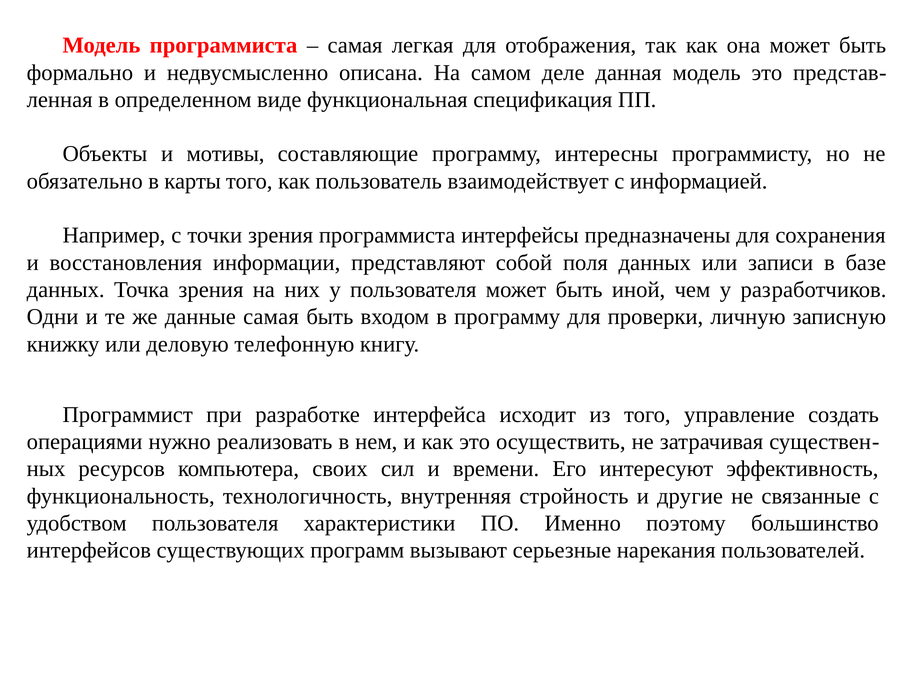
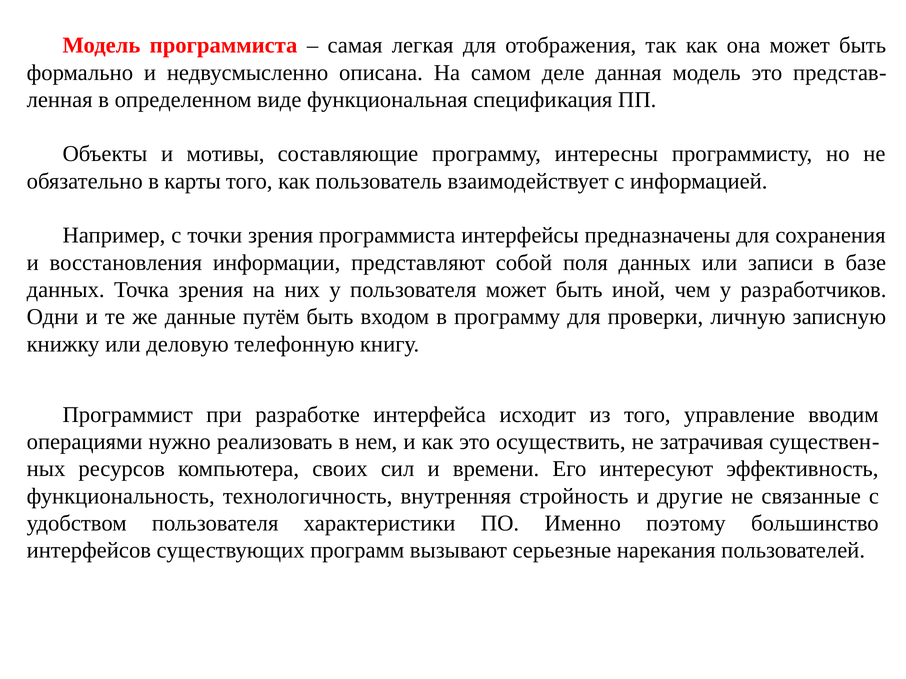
данные самая: самая -> путём (271, 317)
создать: создать -> вводим (843, 415)
